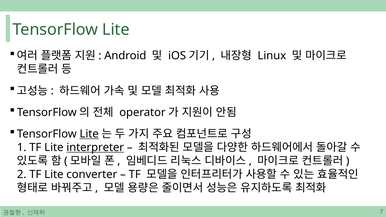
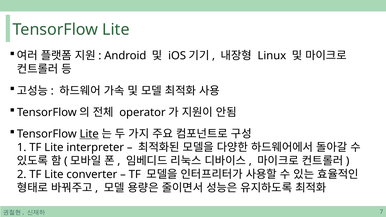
interpreter underline: present -> none (95, 147)
